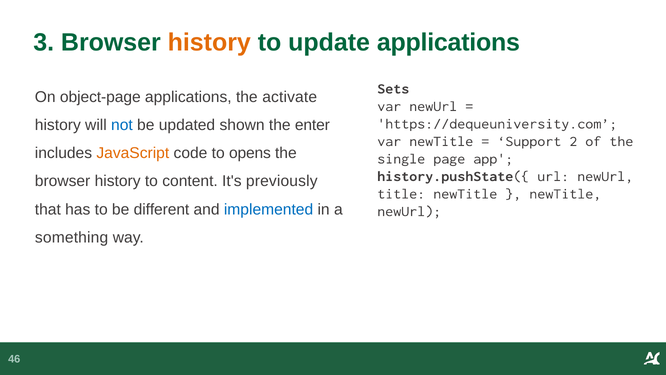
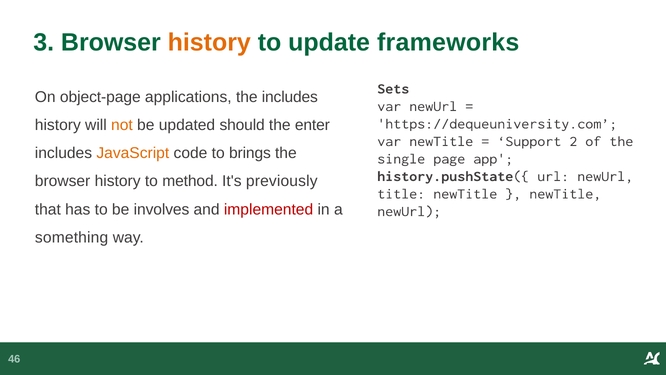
update applications: applications -> frameworks (448, 42)
the activate: activate -> includes (290, 97)
not colour: blue -> orange (122, 125)
shown: shown -> should (242, 125)
opens: opens -> brings (250, 153)
content: content -> method (190, 181)
different: different -> involves (162, 209)
implemented colour: blue -> red (269, 209)
